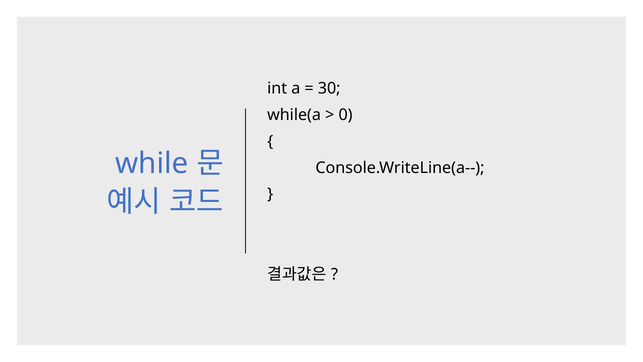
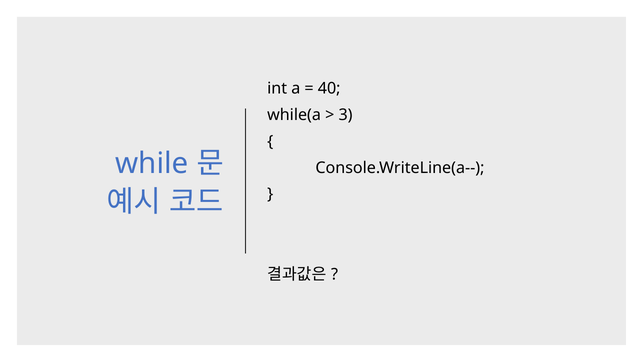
30: 30 -> 40 (329, 88)
0: 0 -> 3 (346, 115)
